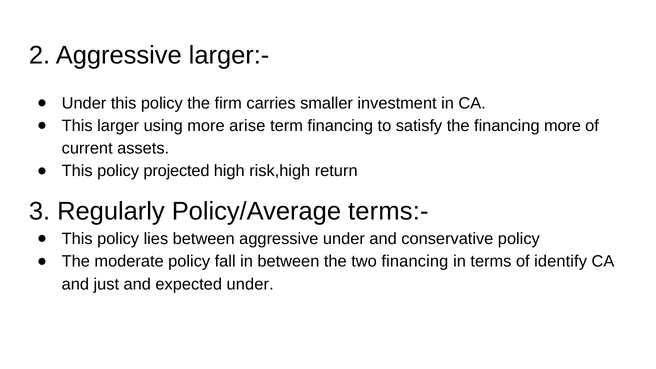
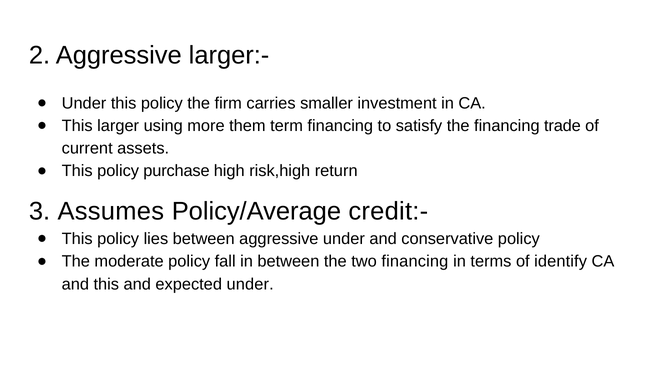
arise: arise -> them (247, 126)
financing more: more -> trade (562, 126)
projected: projected -> purchase (177, 171)
Regularly: Regularly -> Assumes (111, 211)
terms:-: terms:- -> credit:- (388, 211)
and just: just -> this (106, 284)
